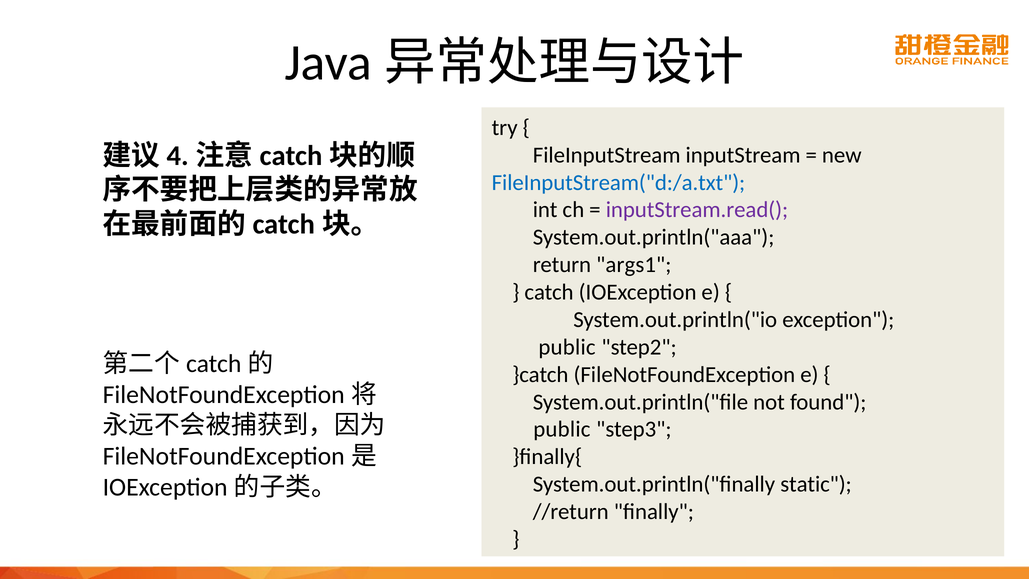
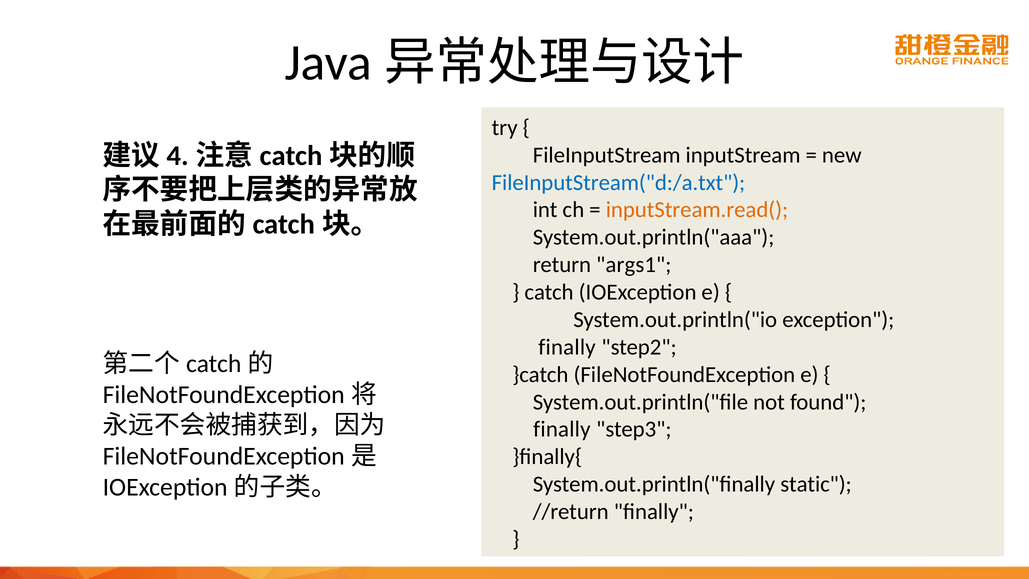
inputStream.read( colour: purple -> orange (697, 210)
public: public -> finally (567, 347)
public: public -> finally (562, 429)
